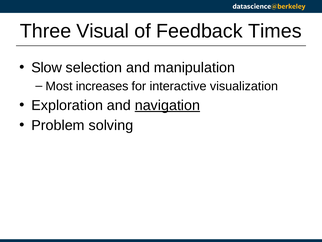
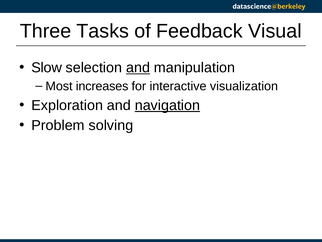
Visual: Visual -> Tasks (103, 31)
Times: Times -> Visual (275, 31)
and underline: none -> present (138, 68)
